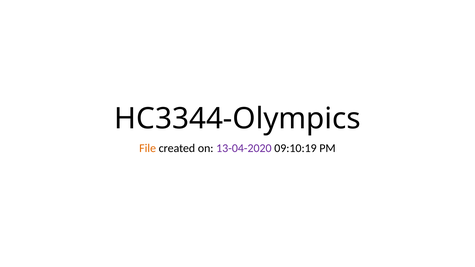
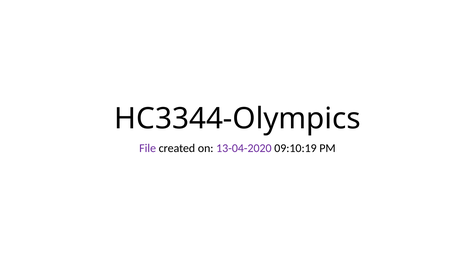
File colour: orange -> purple (148, 148)
